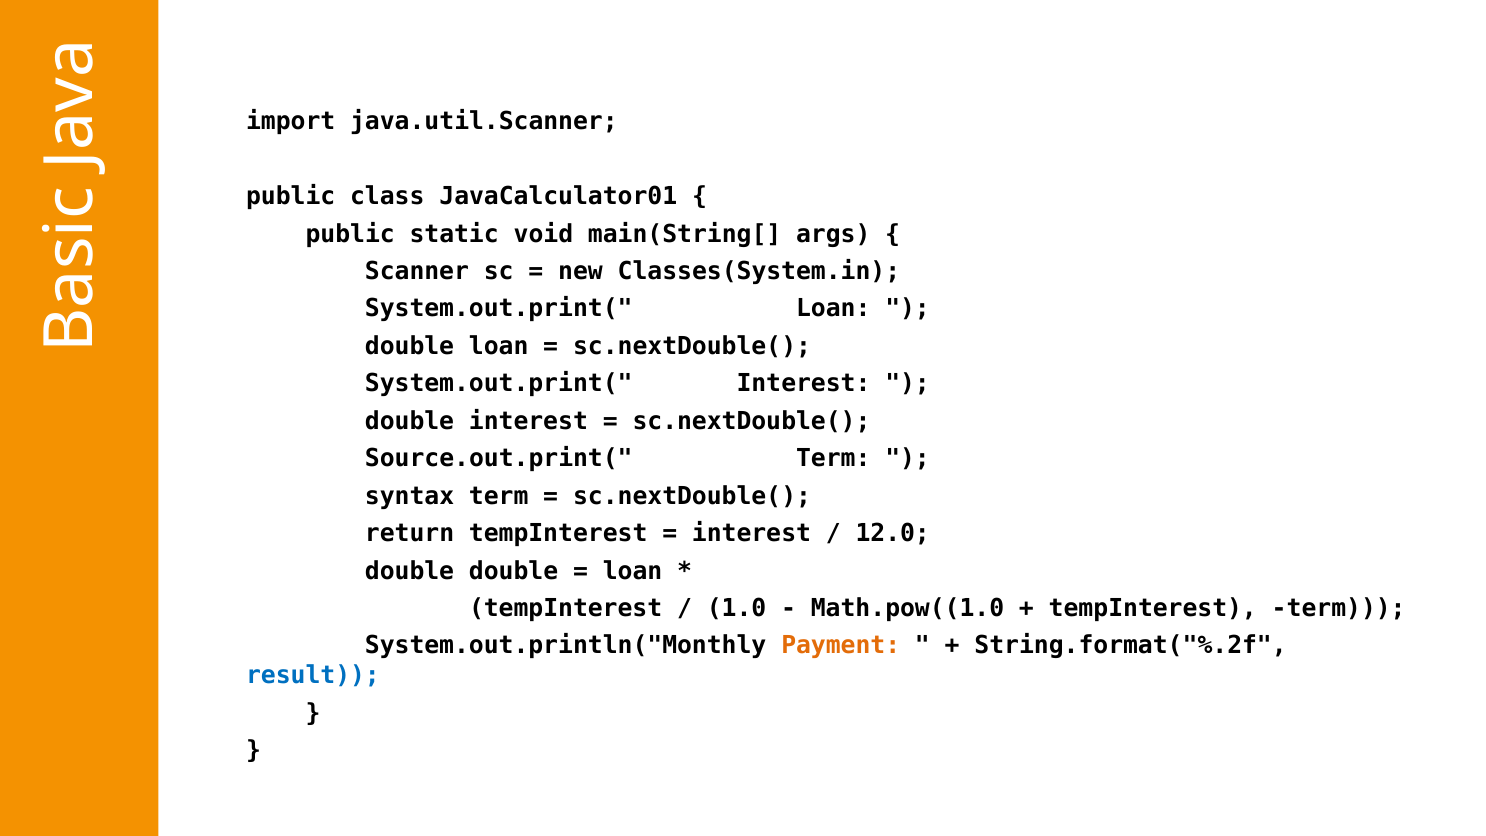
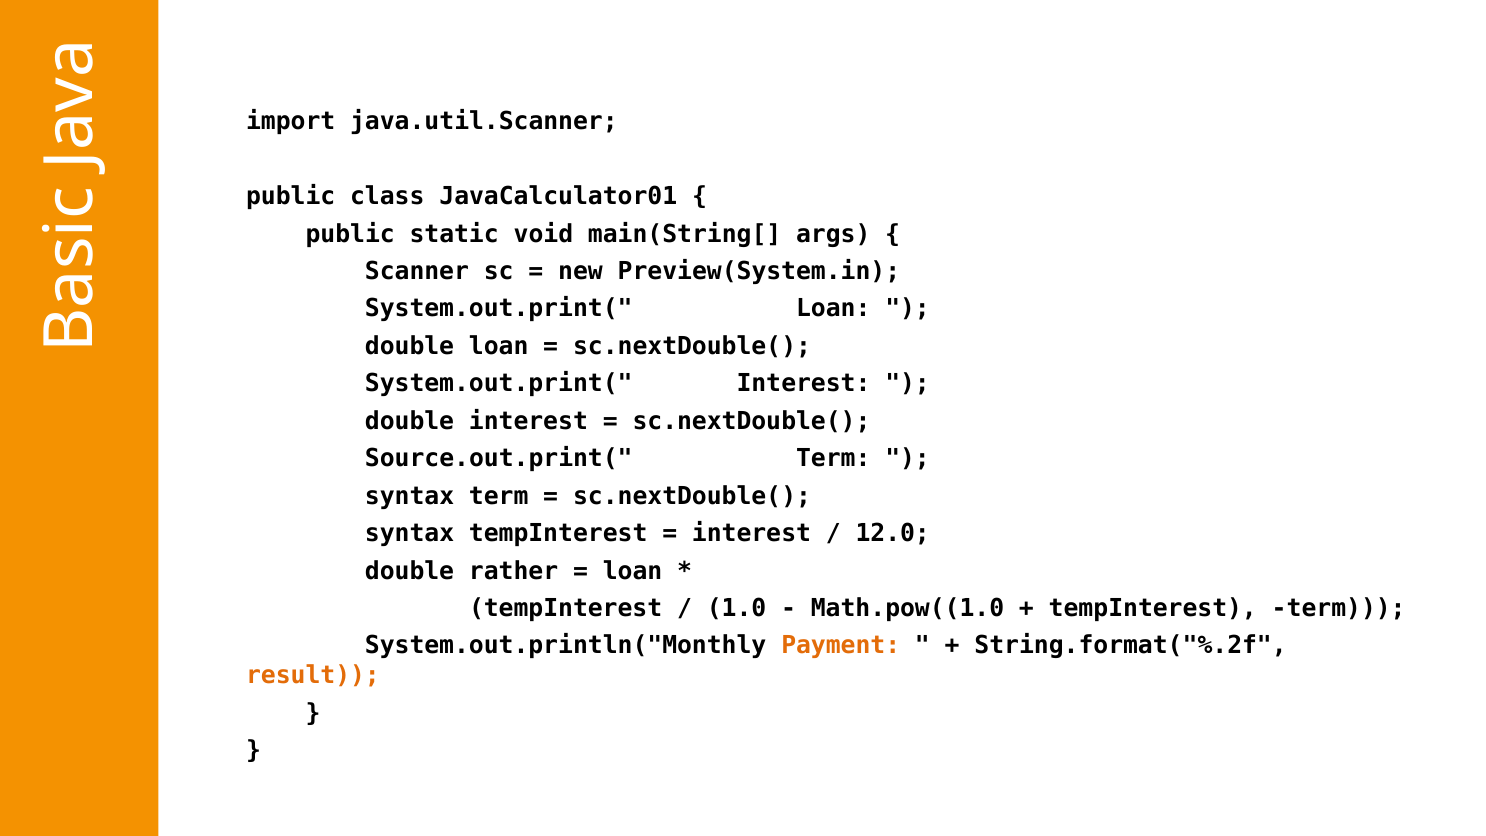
Classes(System.in: Classes(System.in -> Preview(System.in (759, 271)
return: return -> syntax (410, 533)
double double: double -> rather (514, 571)
result colour: blue -> orange (313, 675)
